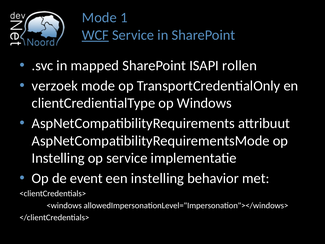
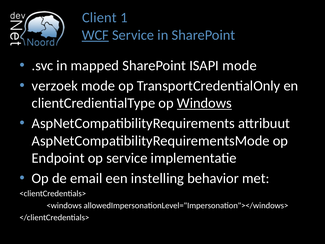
Mode: Mode -> Client (99, 18)
ISAPI rollen: rollen -> mode (240, 65)
Windows underline: none -> present (204, 103)
Instelling: Instelling -> Endpoint (58, 158)
event: event -> email (86, 178)
